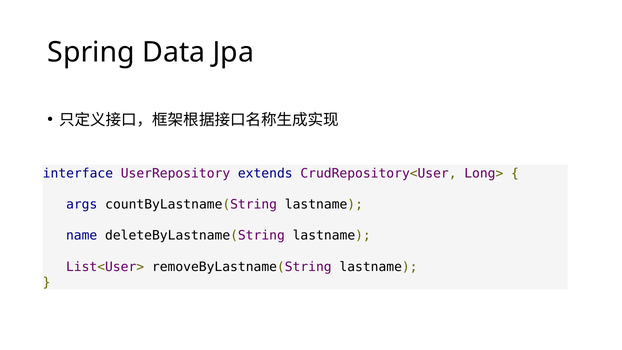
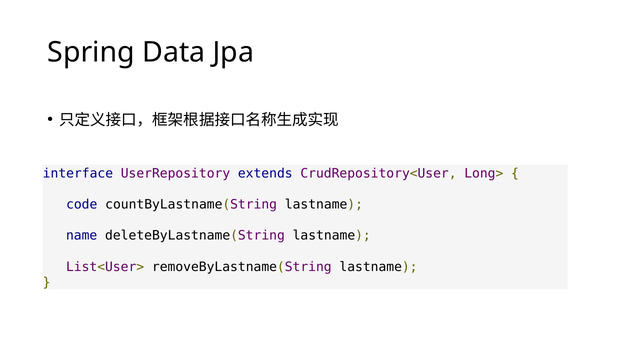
args: args -> code (82, 204)
